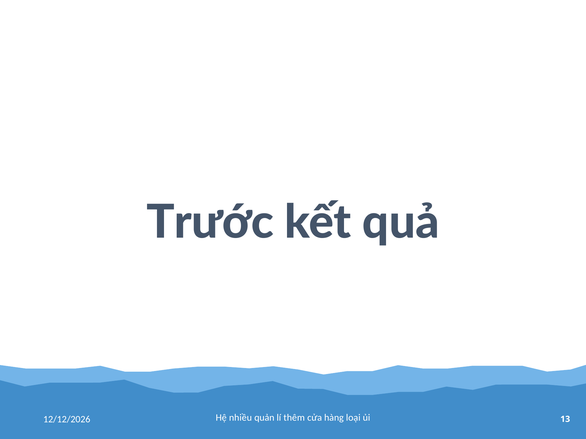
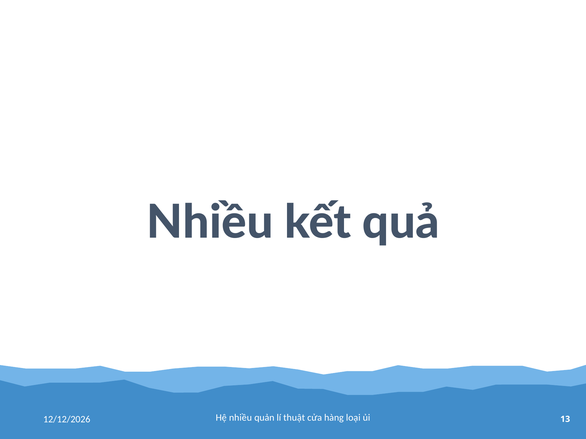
Trước: Trước -> Nhiều (210, 223)
thêm: thêm -> thuật (294, 418)
